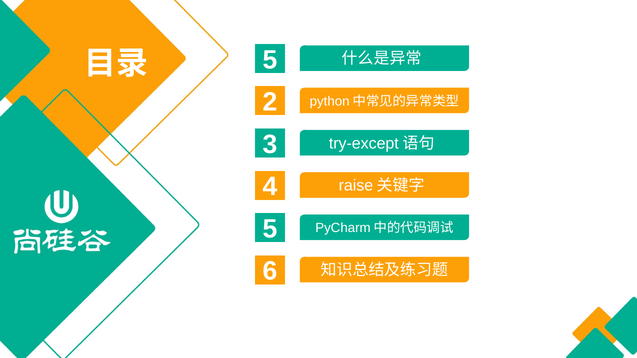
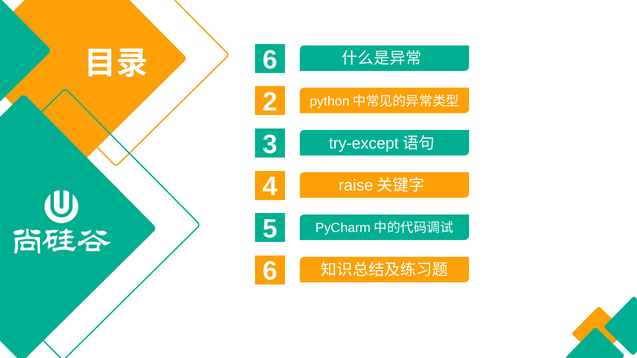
5: 5 -> 6 (270, 60)
